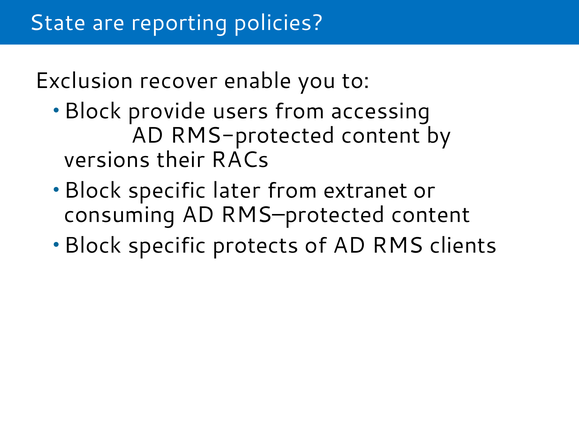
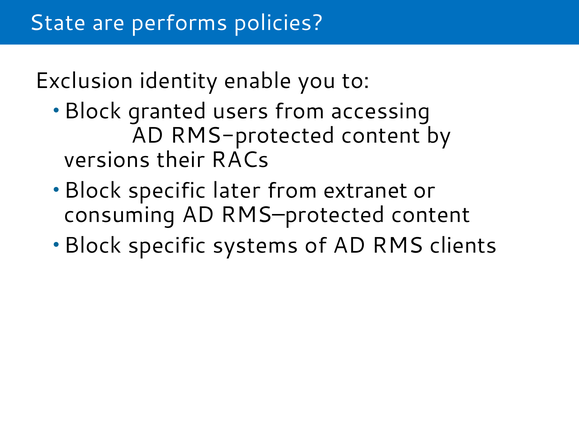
reporting: reporting -> performs (179, 23)
recover: recover -> identity (179, 81)
provide: provide -> granted (167, 111)
protects: protects -> systems (255, 246)
